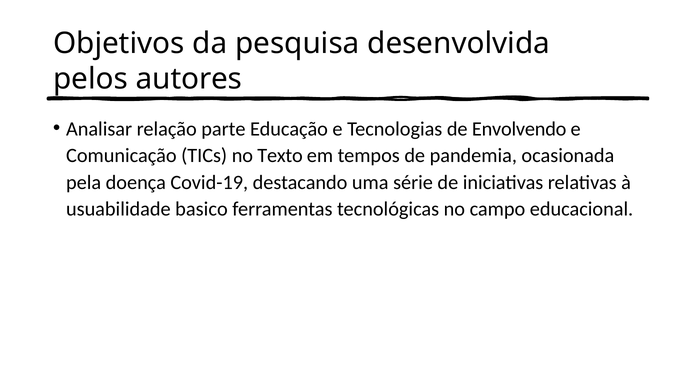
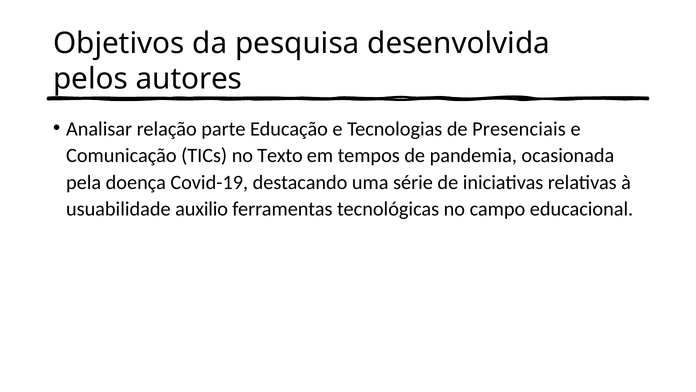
Envolvendo: Envolvendo -> Presenciais (519, 129)
basico: basico -> auxilio (202, 209)
